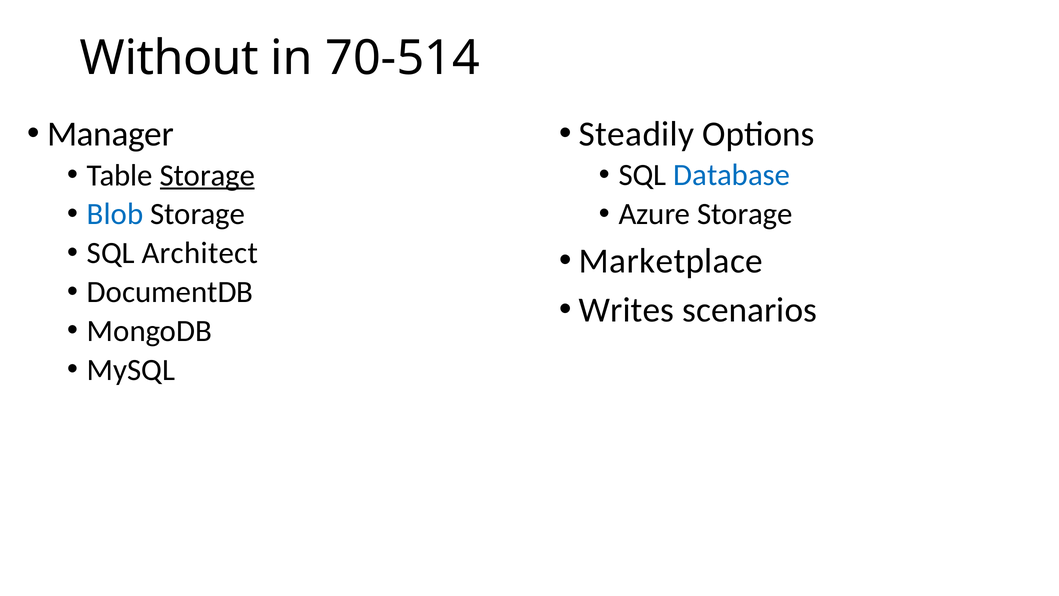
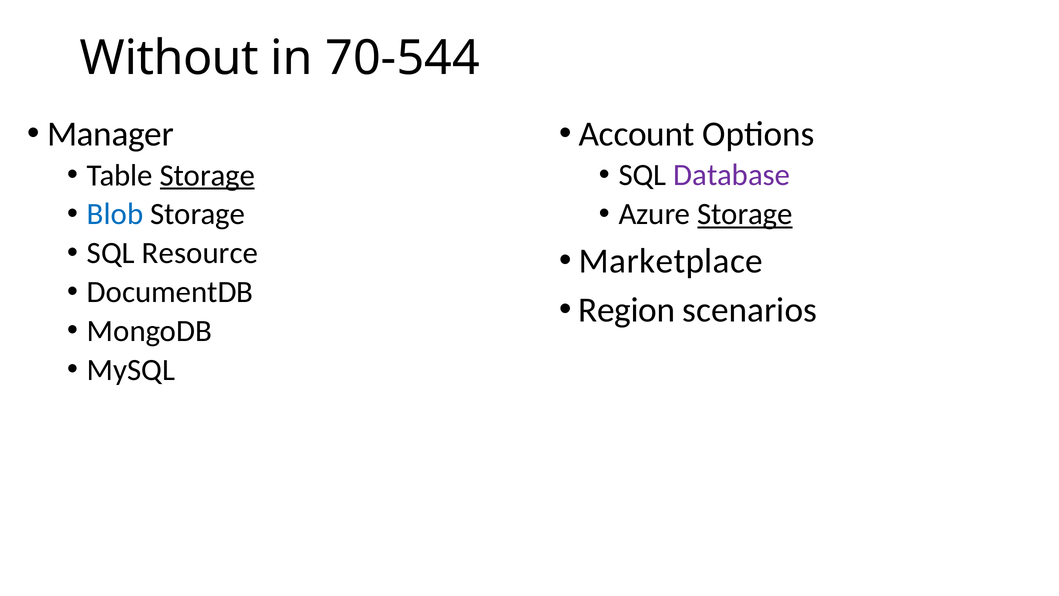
70-514: 70-514 -> 70-544 (403, 58)
Steadily: Steadily -> Account (637, 134)
Database colour: blue -> purple (732, 175)
Storage underline: none -> present (745, 214)
Architect: Architect -> Resource (200, 253)
Writes: Writes -> Region (627, 310)
